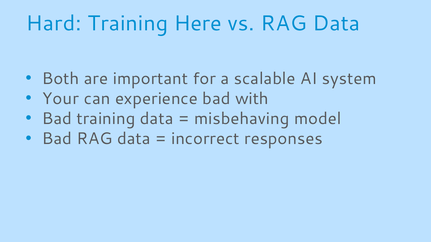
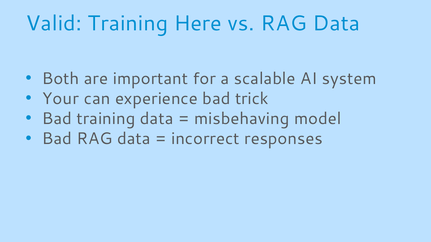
Hard: Hard -> Valid (54, 24)
with: with -> trick (252, 99)
